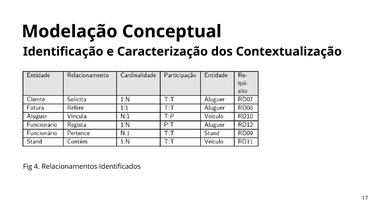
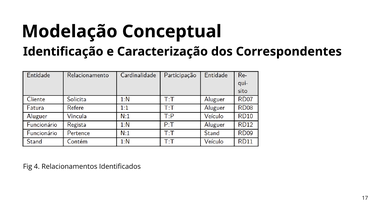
Contextualização: Contextualização -> Correspondentes (289, 52)
